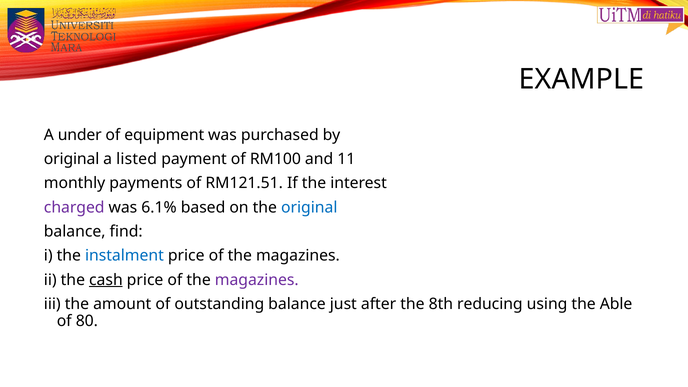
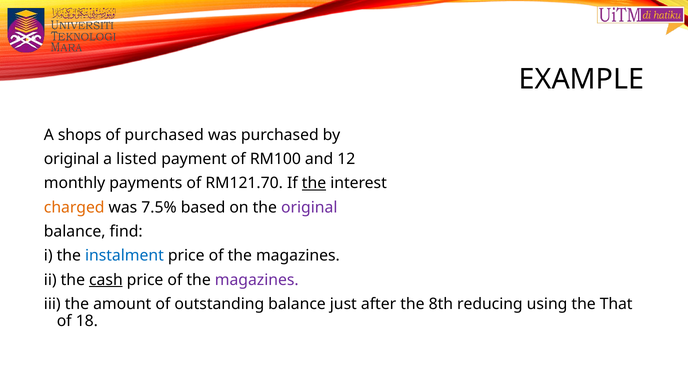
under: under -> shops (80, 135)
of equipment: equipment -> purchased (164, 135)
11: 11 -> 12 (346, 159)
RM121.51: RM121.51 -> RM121.70 (244, 183)
the underline: none -> present (314, 183)
charged colour: purple -> orange (74, 207)
6.1%: 6.1% -> 7.5% (159, 207)
original colour: blue -> purple (309, 207)
Able: Able -> That (616, 304)
80: 80 -> 18 (87, 321)
